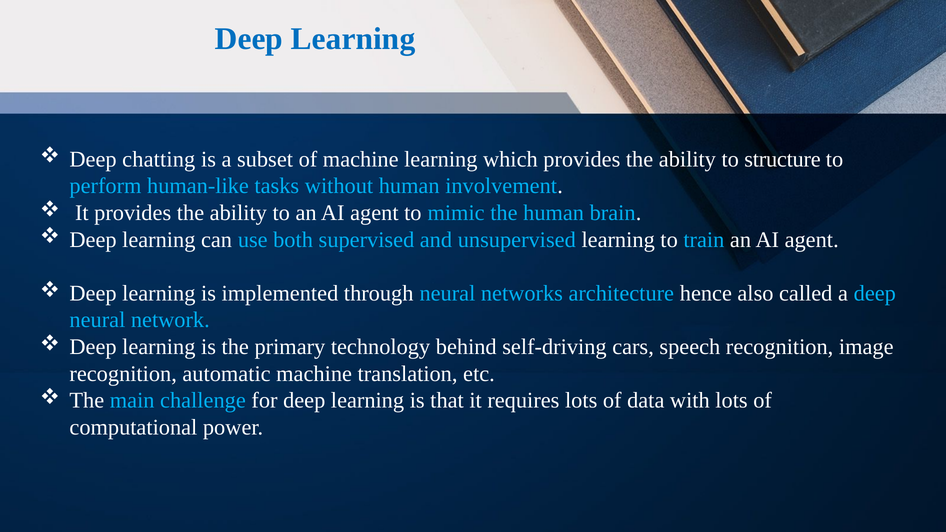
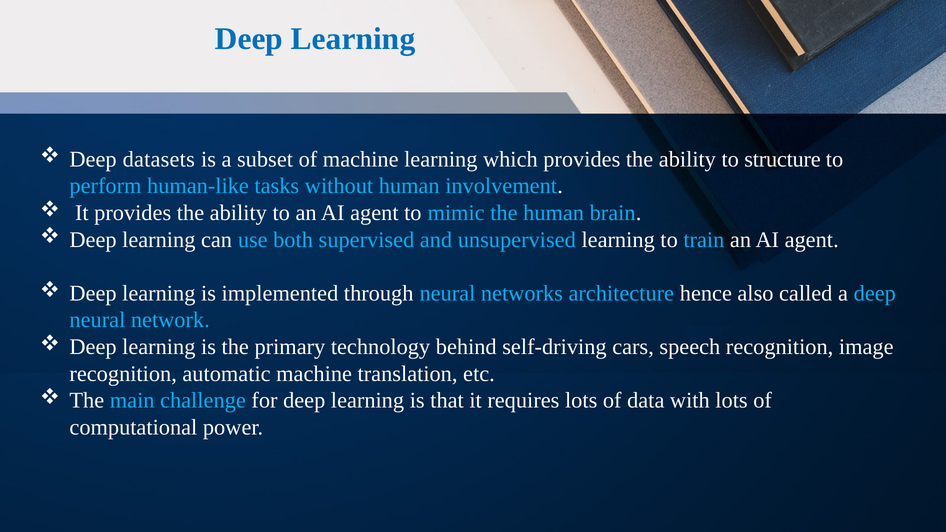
chatting: chatting -> datasets (159, 159)
